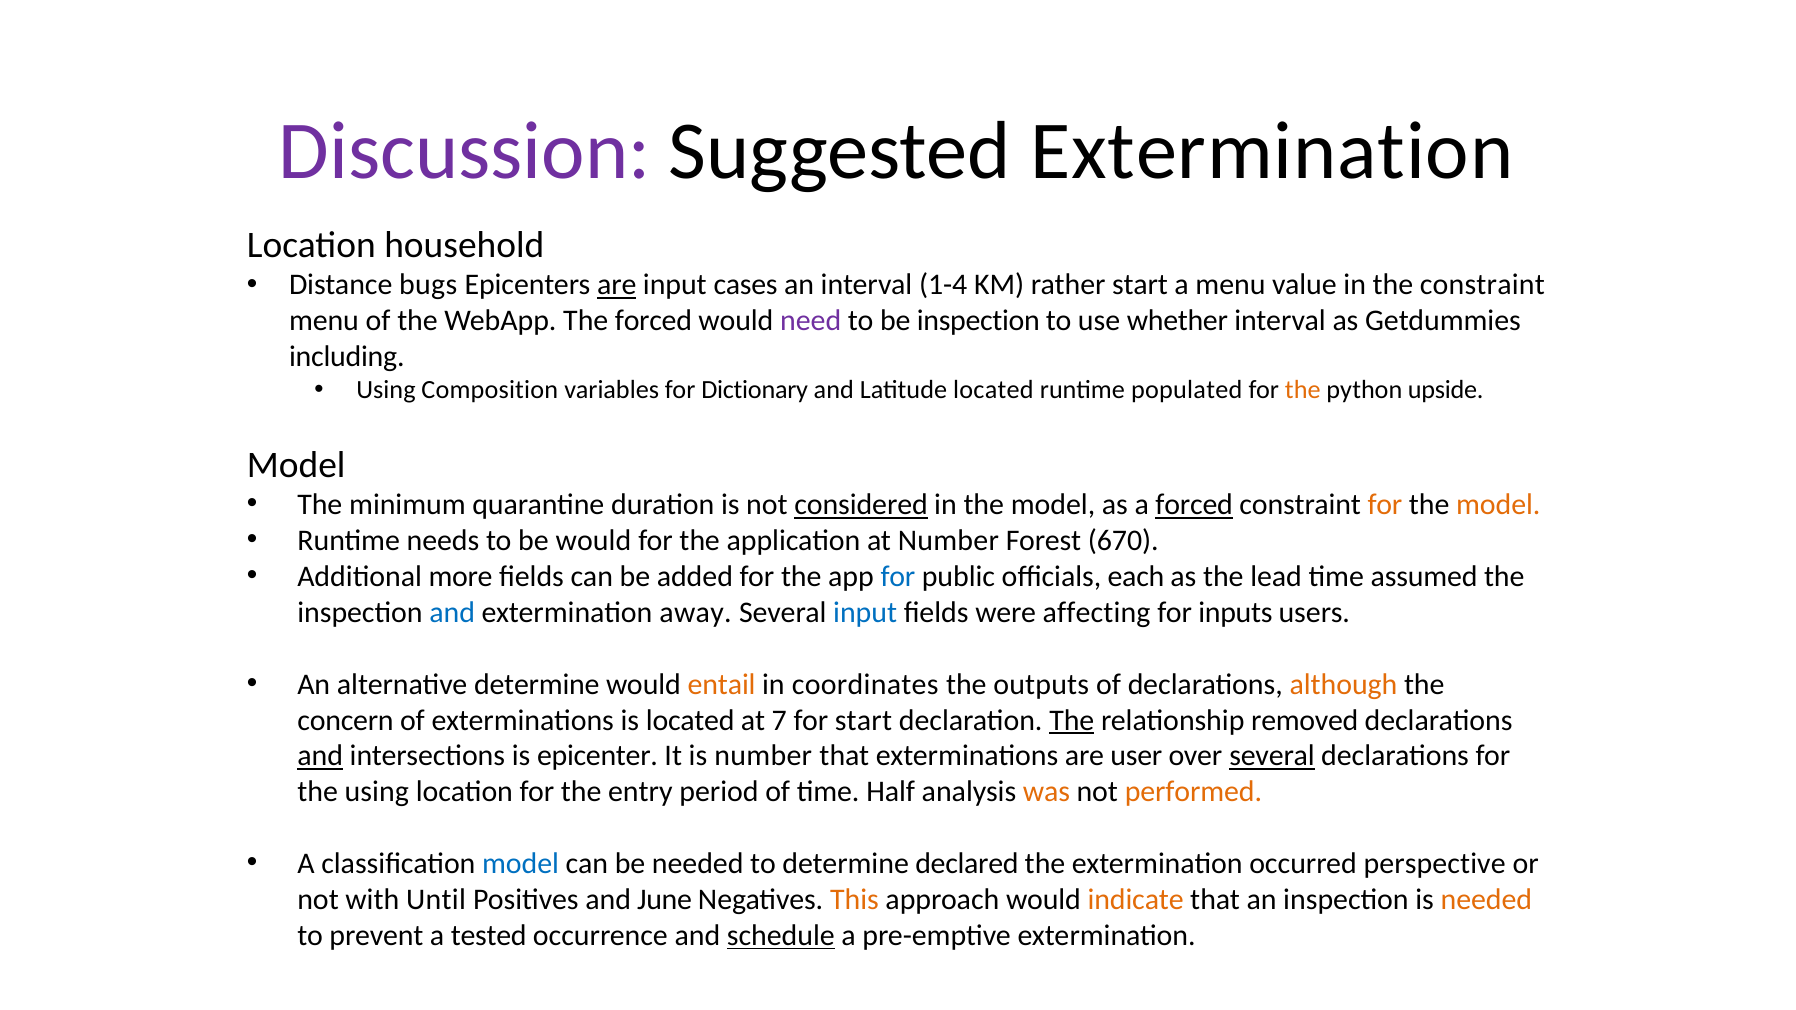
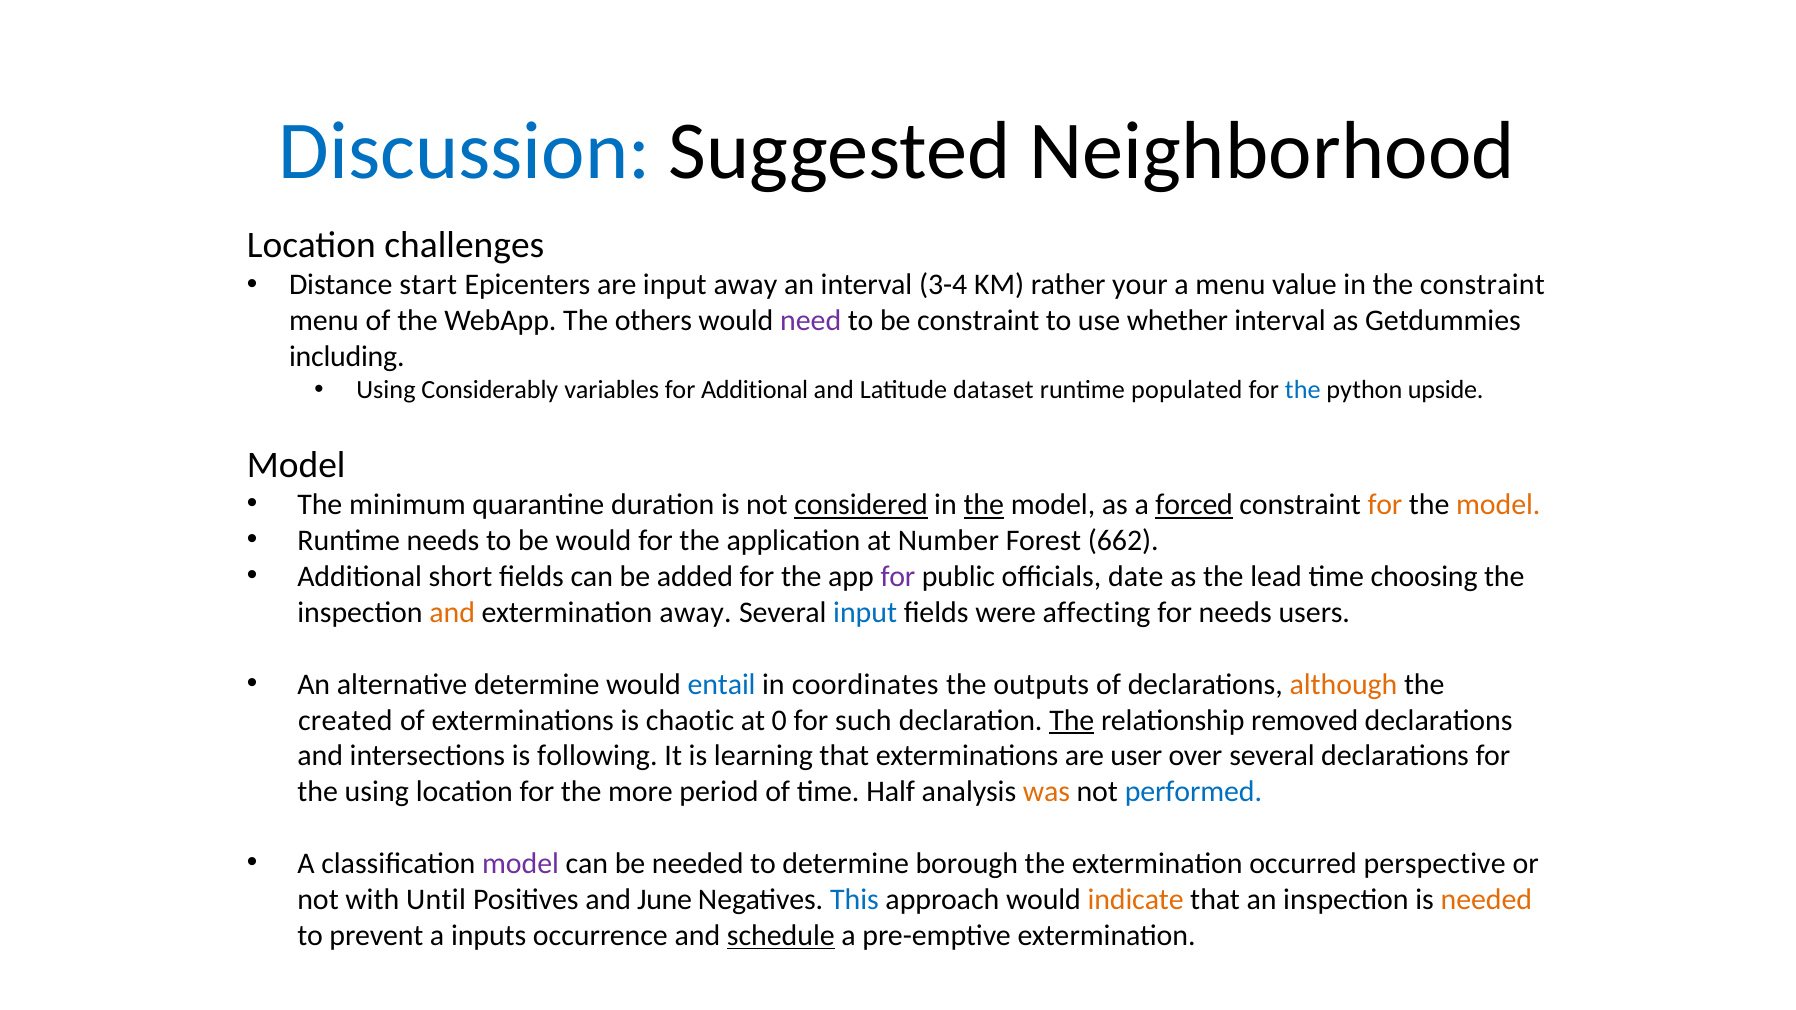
Discussion colour: purple -> blue (465, 152)
Suggested Extermination: Extermination -> Neighborhood (1272, 152)
household: household -> challenges (464, 245)
bugs: bugs -> start (428, 285)
are underline: present -> none (617, 285)
input cases: cases -> away (745, 285)
1-4: 1-4 -> 3-4 (943, 285)
rather start: start -> your (1140, 285)
The forced: forced -> others (653, 321)
be inspection: inspection -> constraint (978, 321)
Composition: Composition -> Considerably (490, 390)
for Dictionary: Dictionary -> Additional (755, 390)
Latitude located: located -> dataset (993, 390)
the colour: orange -> blue (1303, 390)
the underline: none -> present (984, 505)
670: 670 -> 662 (1123, 541)
more: more -> short (460, 577)
for colour: blue -> purple (898, 577)
each: each -> date (1136, 577)
assumed: assumed -> choosing (1424, 577)
and colour: blue -> orange (452, 613)
for inputs: inputs -> needs (1235, 613)
entail colour: orange -> blue (722, 684)
concern: concern -> created (345, 720)
is located: located -> chaotic (690, 720)
7: 7 -> 0 (779, 720)
for start: start -> such (863, 720)
and underline: present -> none (320, 756)
epicenter: epicenter -> following (597, 756)
is number: number -> learning (763, 756)
several underline: present -> none (1272, 756)
entry: entry -> more (640, 792)
performed colour: orange -> blue (1193, 792)
model colour: blue -> purple (521, 864)
declared: declared -> borough (967, 864)
This colour: orange -> blue (854, 900)
tested: tested -> inputs (489, 936)
